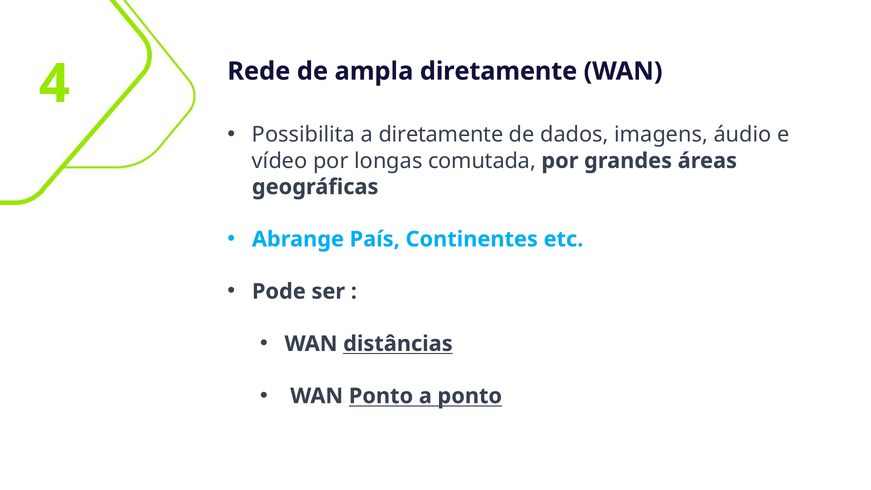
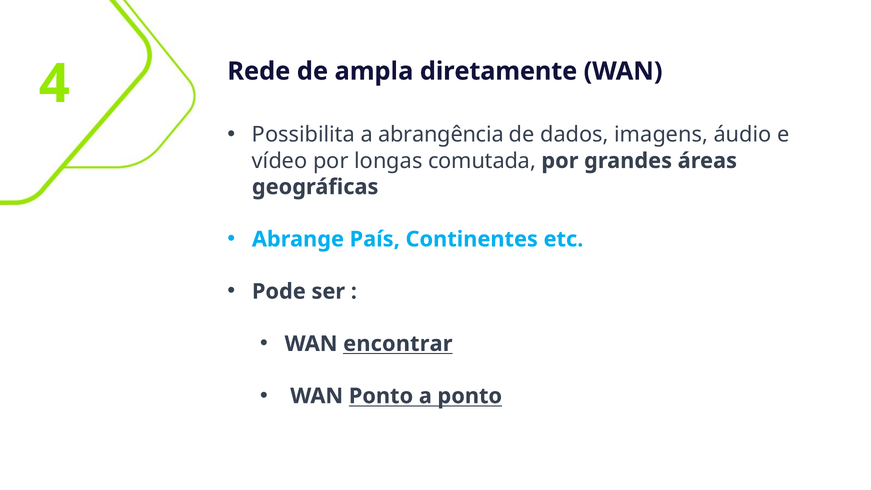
a diretamente: diretamente -> abrangência (441, 135)
distâncias: distâncias -> encontrar (398, 344)
